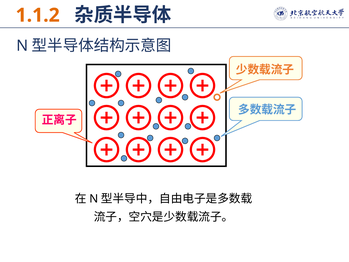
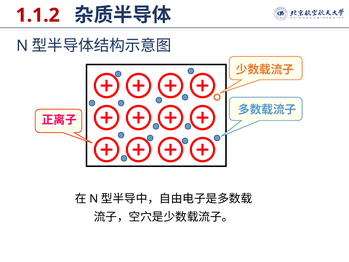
1.1.2 colour: orange -> red (38, 15)
